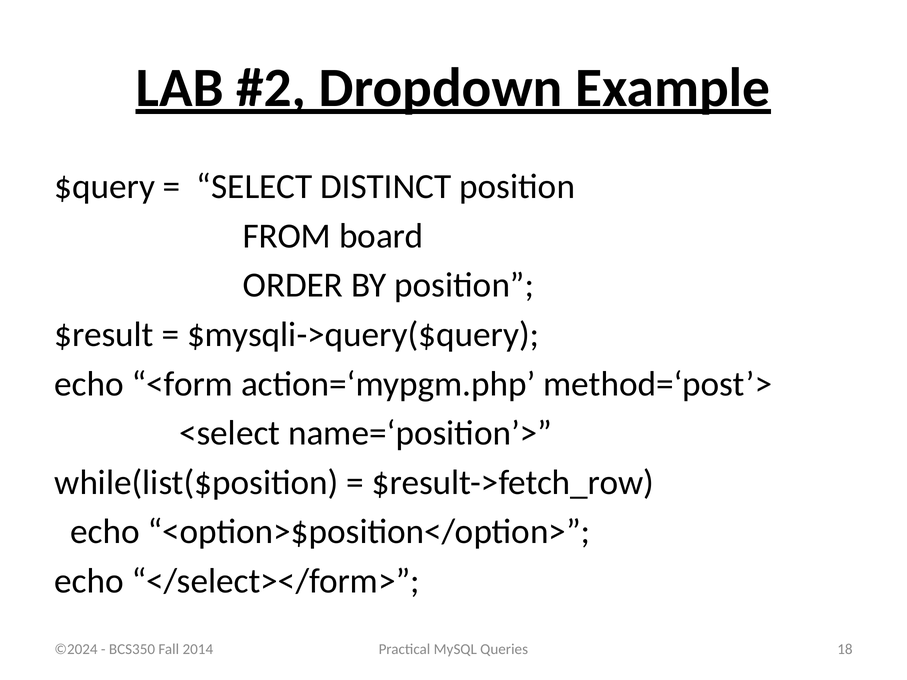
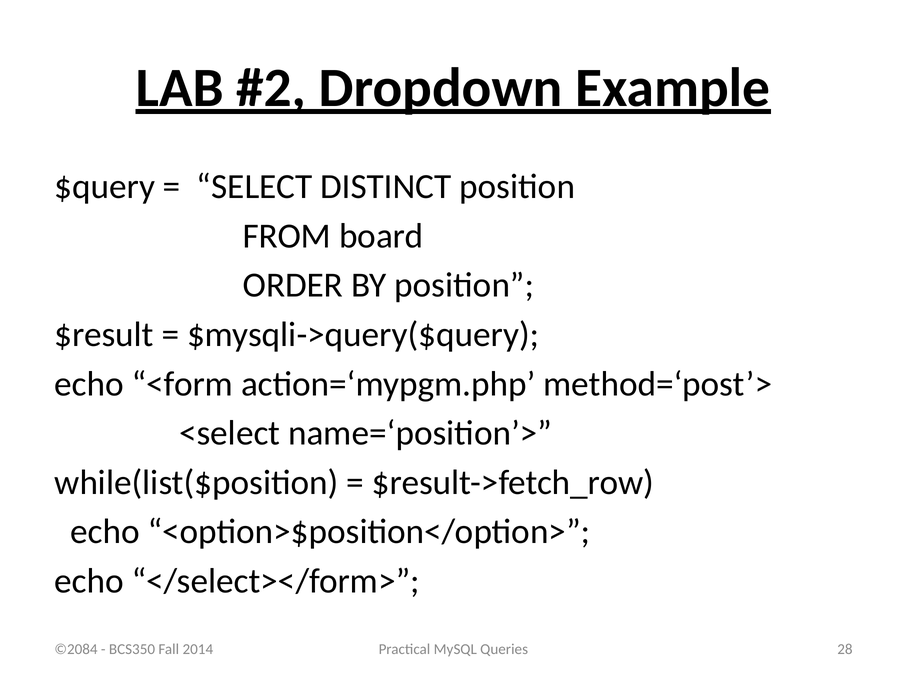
18: 18 -> 28 (845, 649)
©2024: ©2024 -> ©2084 (76, 650)
